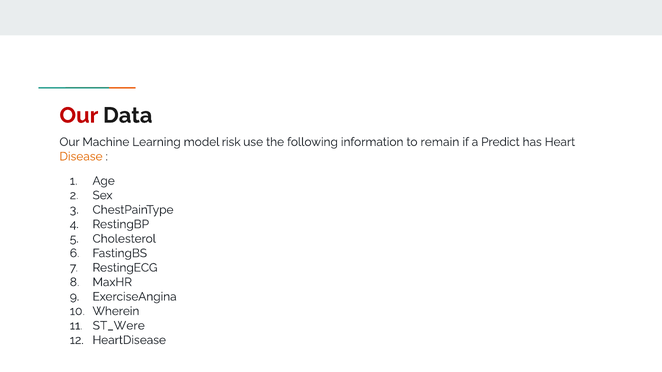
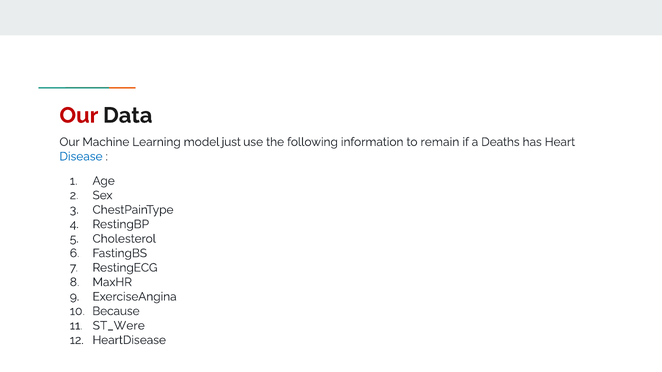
risk: risk -> just (231, 142)
Predict: Predict -> Deaths (500, 142)
Disease colour: orange -> blue (81, 157)
Wherein: Wherein -> Because (116, 311)
